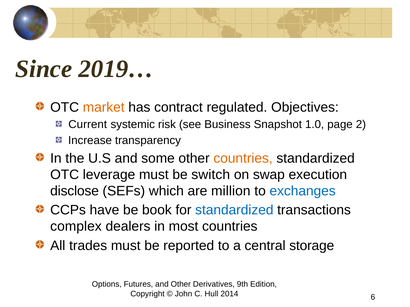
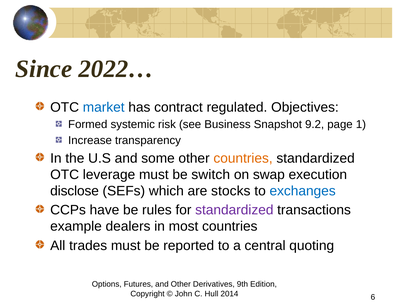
2019…: 2019… -> 2022… (116, 69)
market colour: orange -> blue (104, 108)
Current: Current -> Formed (88, 125)
1.0: 1.0 -> 9.2 (315, 125)
2: 2 -> 1 (361, 125)
million: million -> stocks (231, 191)
book: book -> rules (157, 210)
standardized colour: blue -> purple (234, 210)
complex: complex -> example (76, 227)
storage: storage -> quoting (312, 246)
